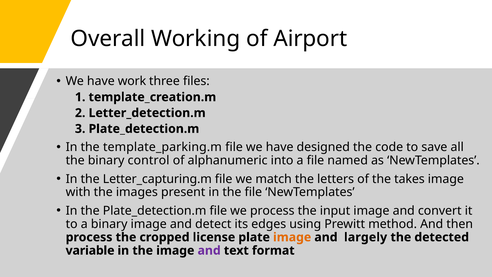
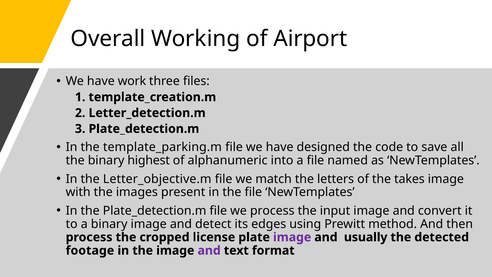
control: control -> highest (149, 160)
Letter_capturing.m: Letter_capturing.m -> Letter_objective.m (157, 179)
image colour: orange -> purple (292, 237)
largely: largely -> usually (366, 237)
variable: variable -> footage (90, 250)
